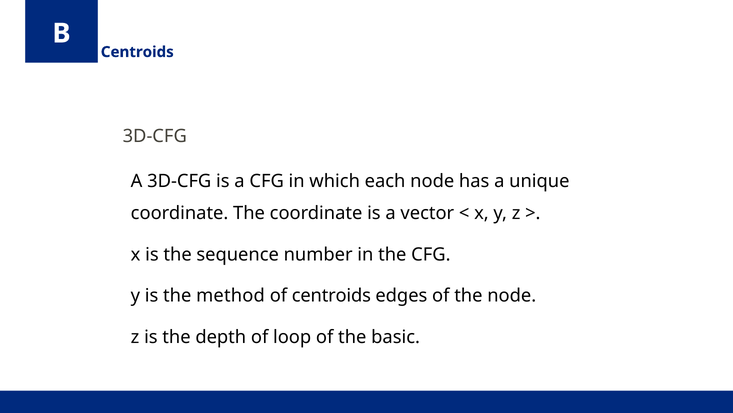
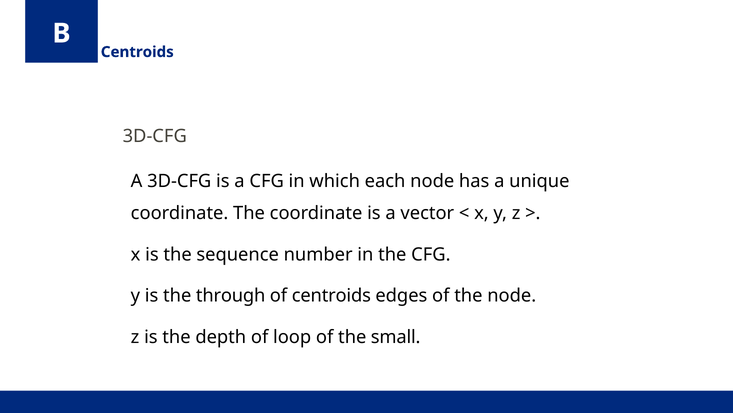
method: method -> through (231, 295)
basic: basic -> small (396, 337)
